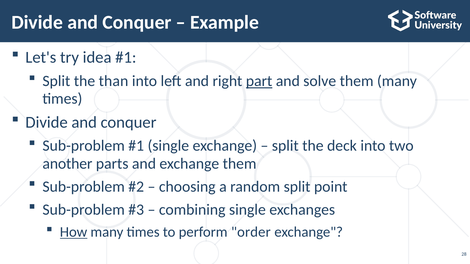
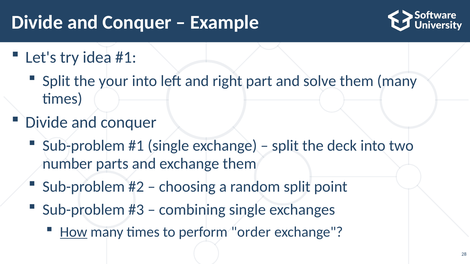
than: than -> your (113, 81)
part underline: present -> none (259, 81)
another: another -> number (67, 164)
